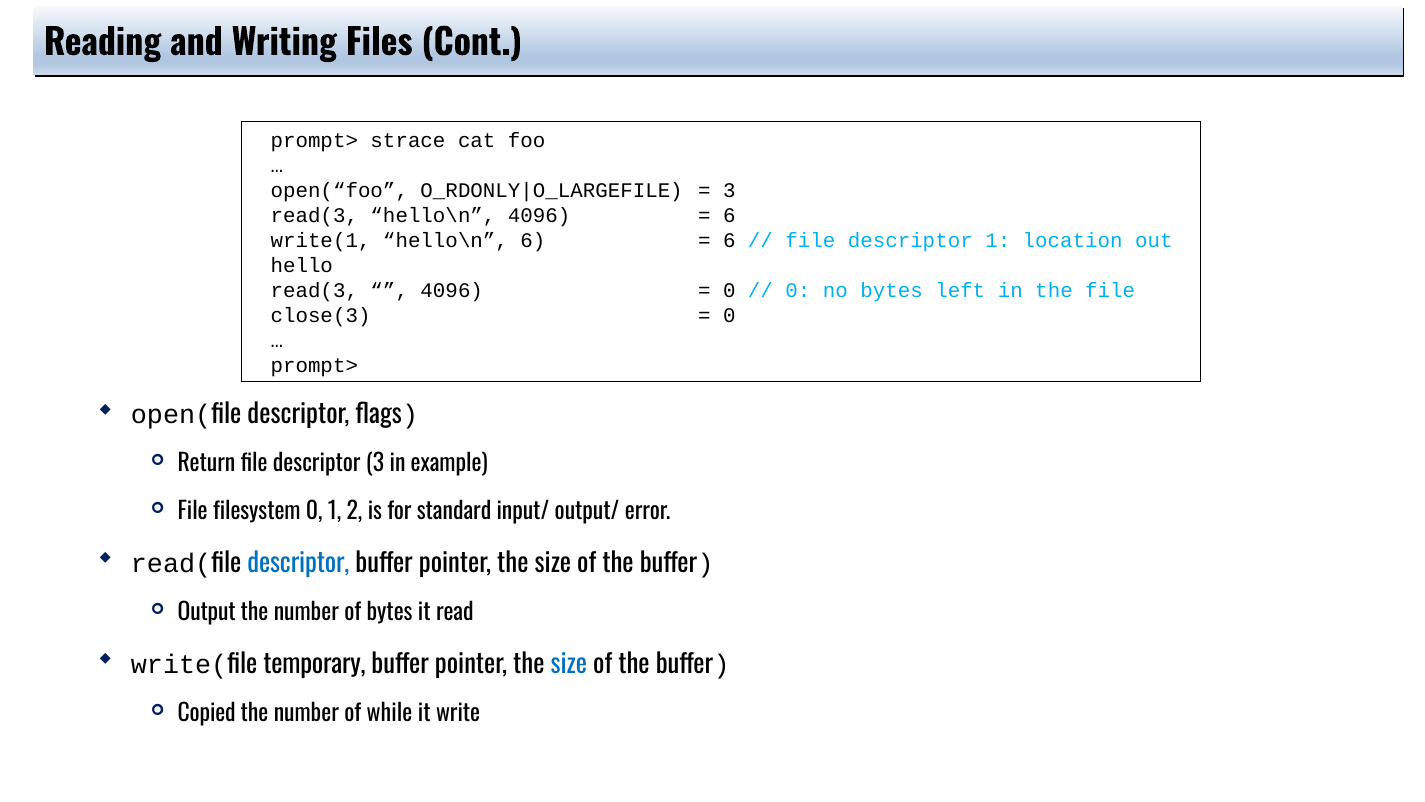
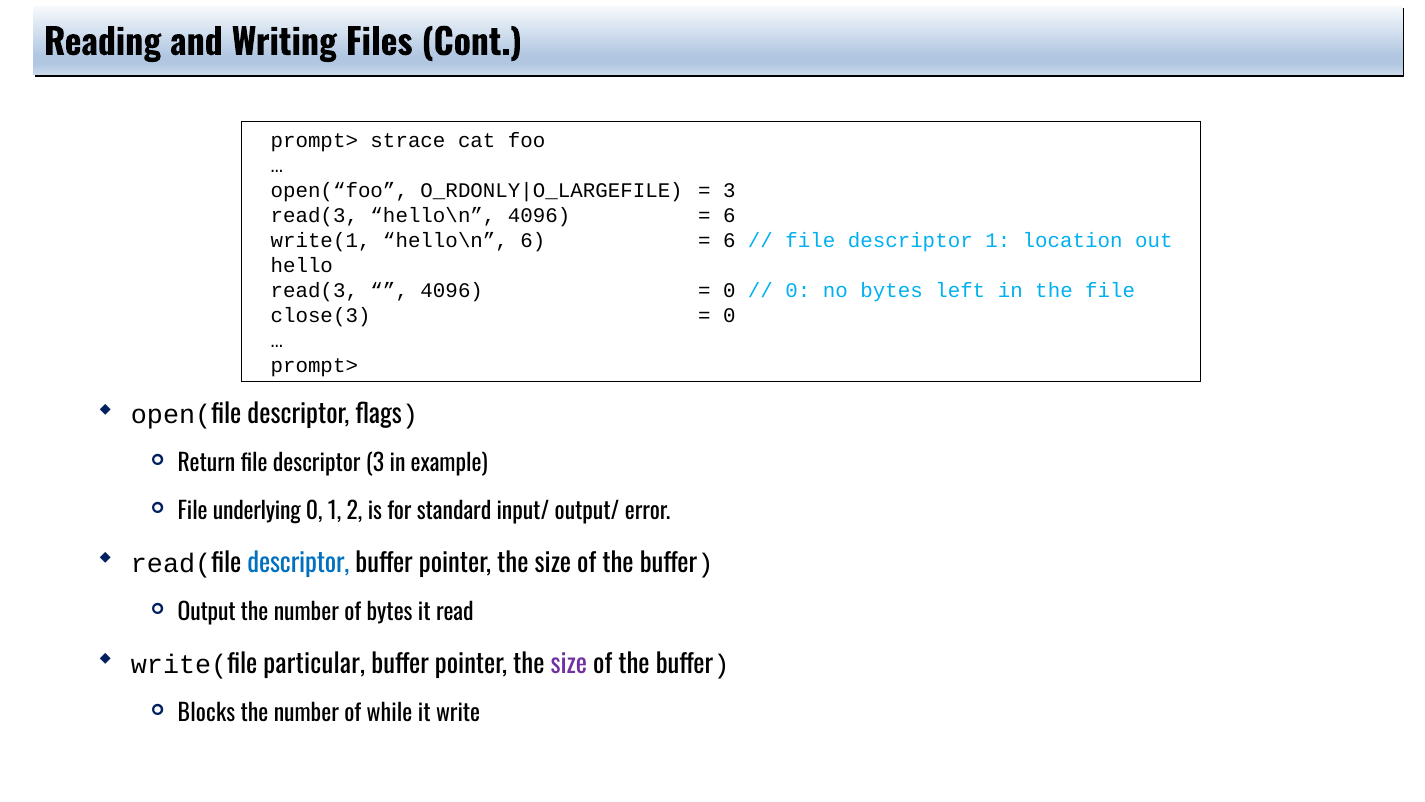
filesystem: filesystem -> underlying (257, 511)
temporary: temporary -> particular (314, 664)
size colour: blue -> purple (569, 664)
Copied: Copied -> Blocks (206, 713)
